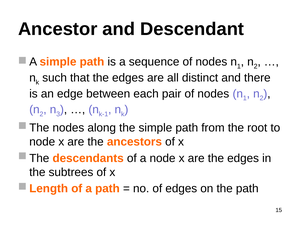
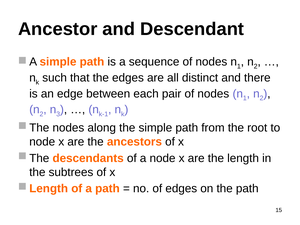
are the edges: edges -> length (243, 158)
